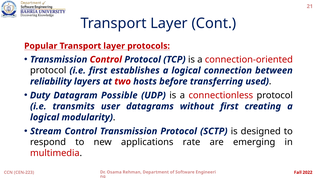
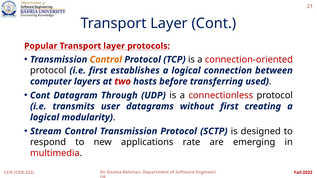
Control colour: red -> orange (106, 60)
reliability: reliability -> computer (51, 82)
Duty: Duty -> Cont (40, 96)
Possible: Possible -> Through (119, 96)
